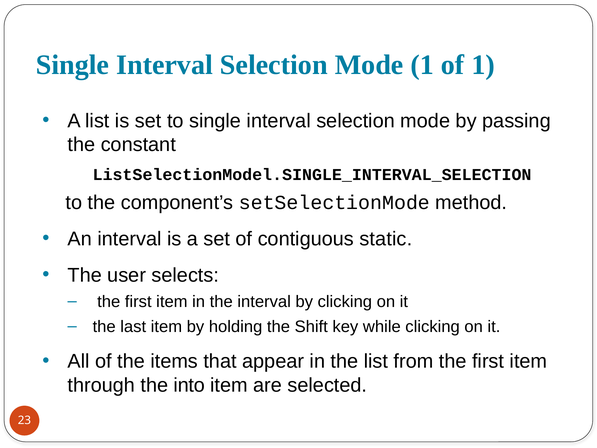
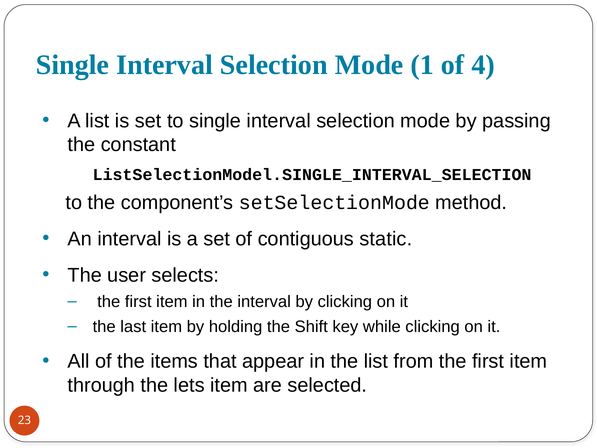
of 1: 1 -> 4 (483, 65)
into: into -> lets (189, 385)
